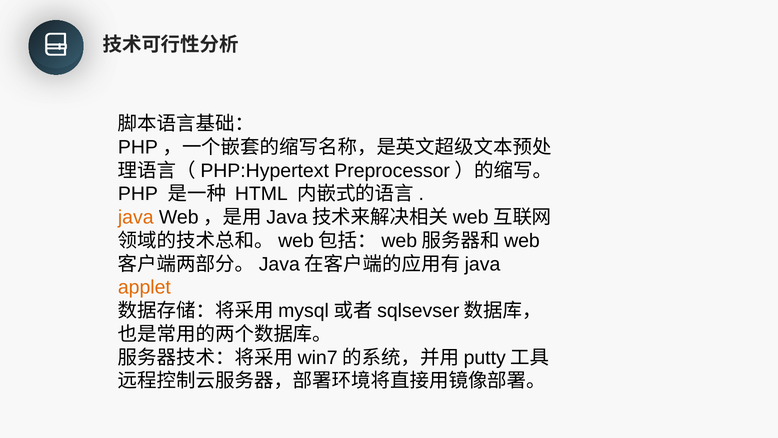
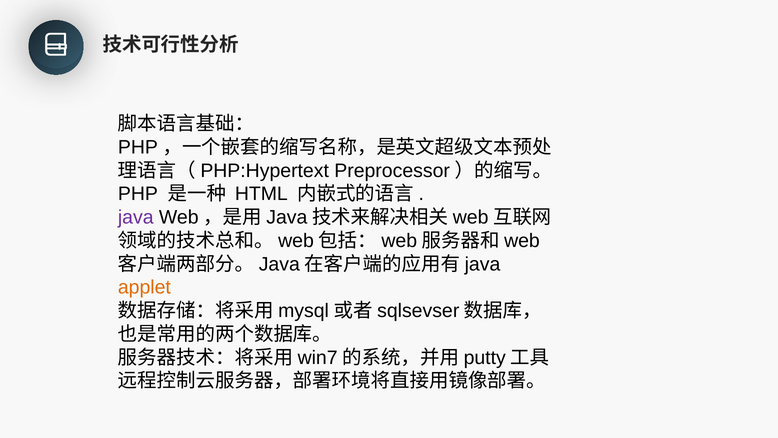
java colour: orange -> purple (136, 217)
